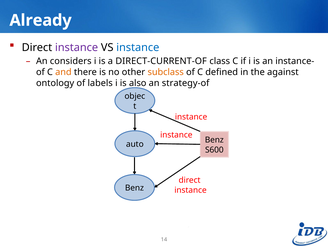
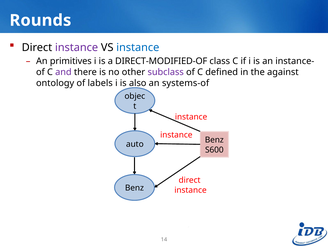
Already: Already -> Rounds (40, 20)
considers: considers -> primitives (71, 61)
DIRECT-CURRENT-OF: DIRECT-CURRENT-OF -> DIRECT-MODIFIED-OF (161, 61)
and colour: orange -> purple (63, 72)
subclass colour: orange -> purple (166, 72)
strategy-of: strategy-of -> systems-of (186, 83)
